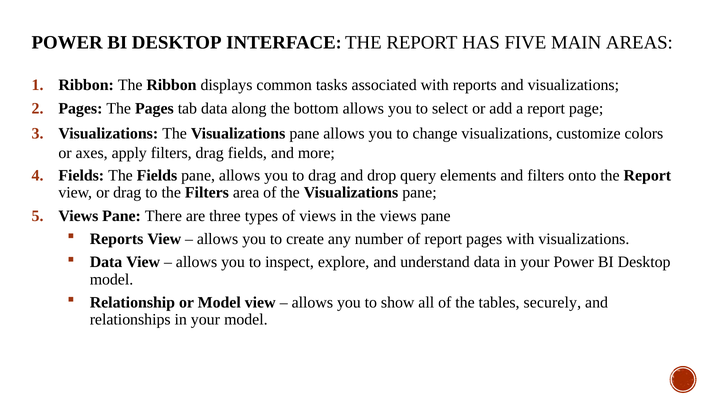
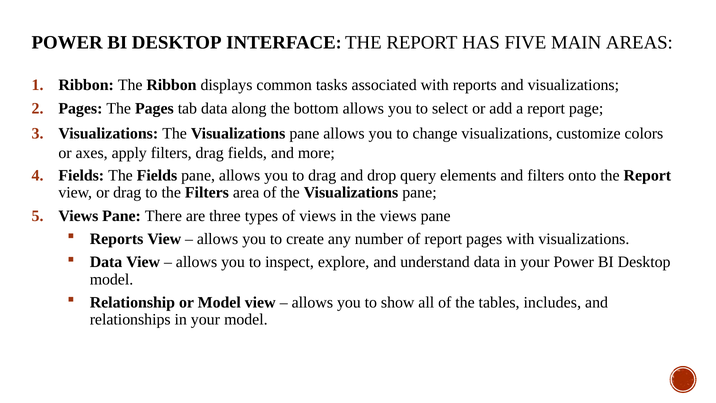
securely: securely -> includes (552, 302)
